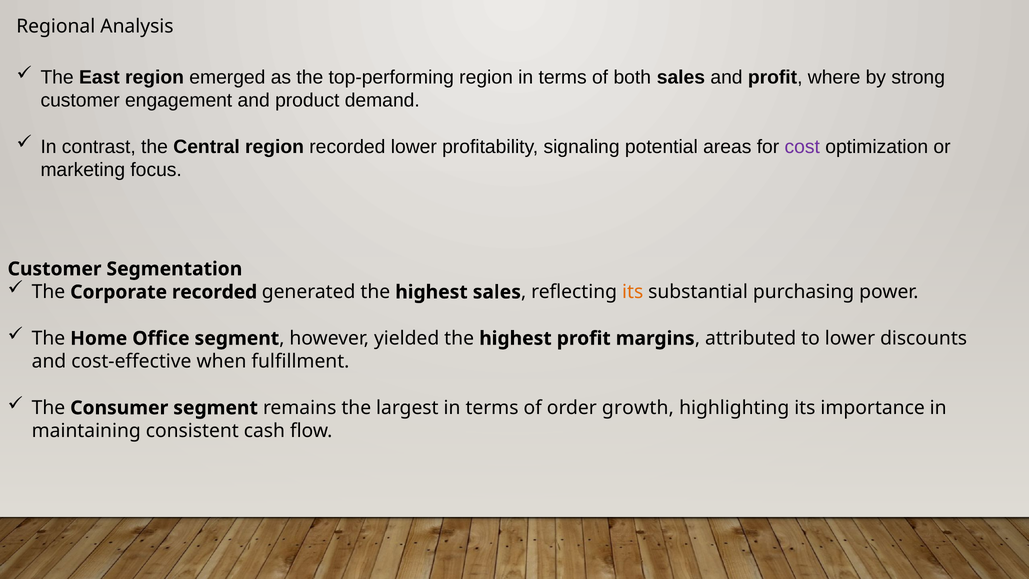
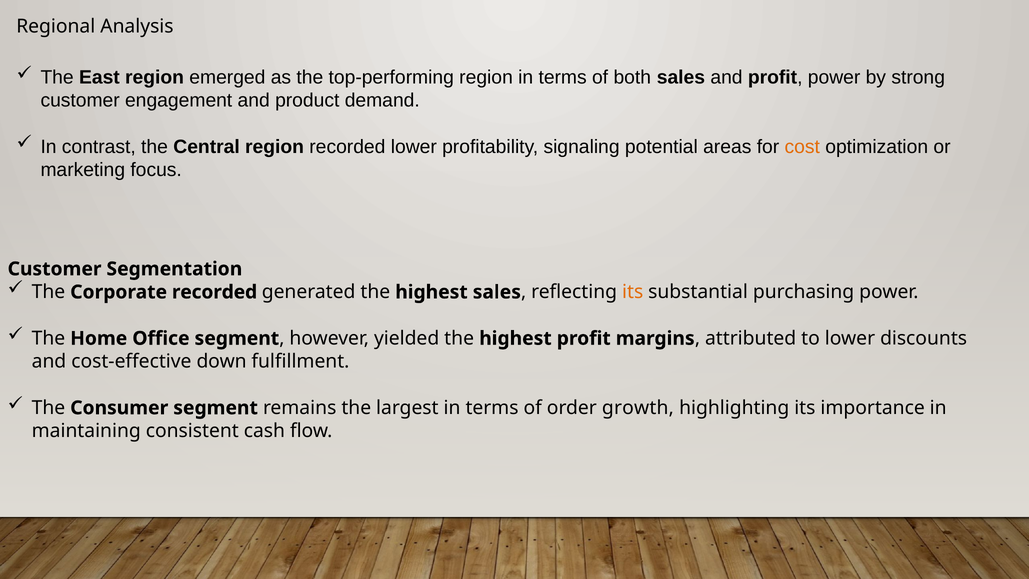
profit where: where -> power (834, 77)
cost colour: purple -> orange (802, 147)
when: when -> down (222, 361)
